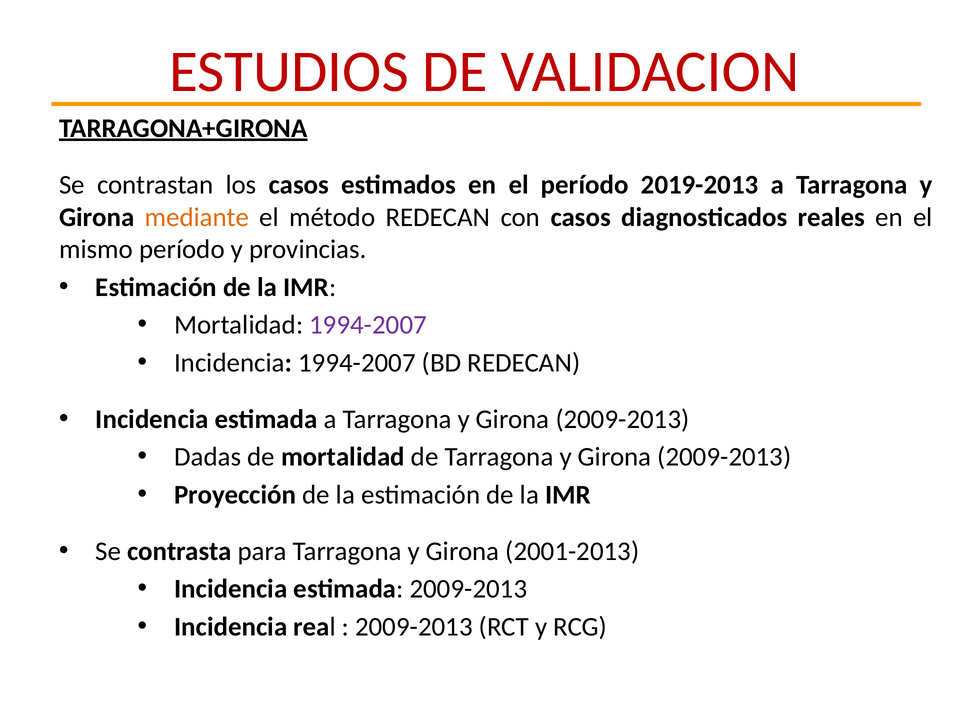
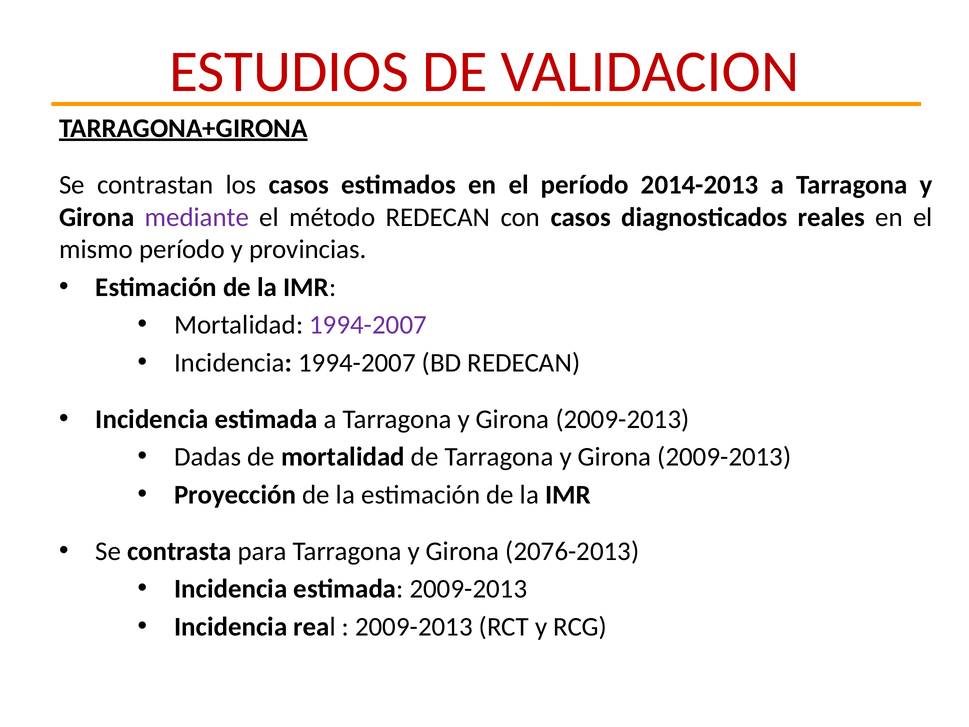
2019-2013: 2019-2013 -> 2014-2013 (700, 185)
mediante colour: orange -> purple (197, 217)
2001-2013: 2001-2013 -> 2076-2013 (572, 551)
